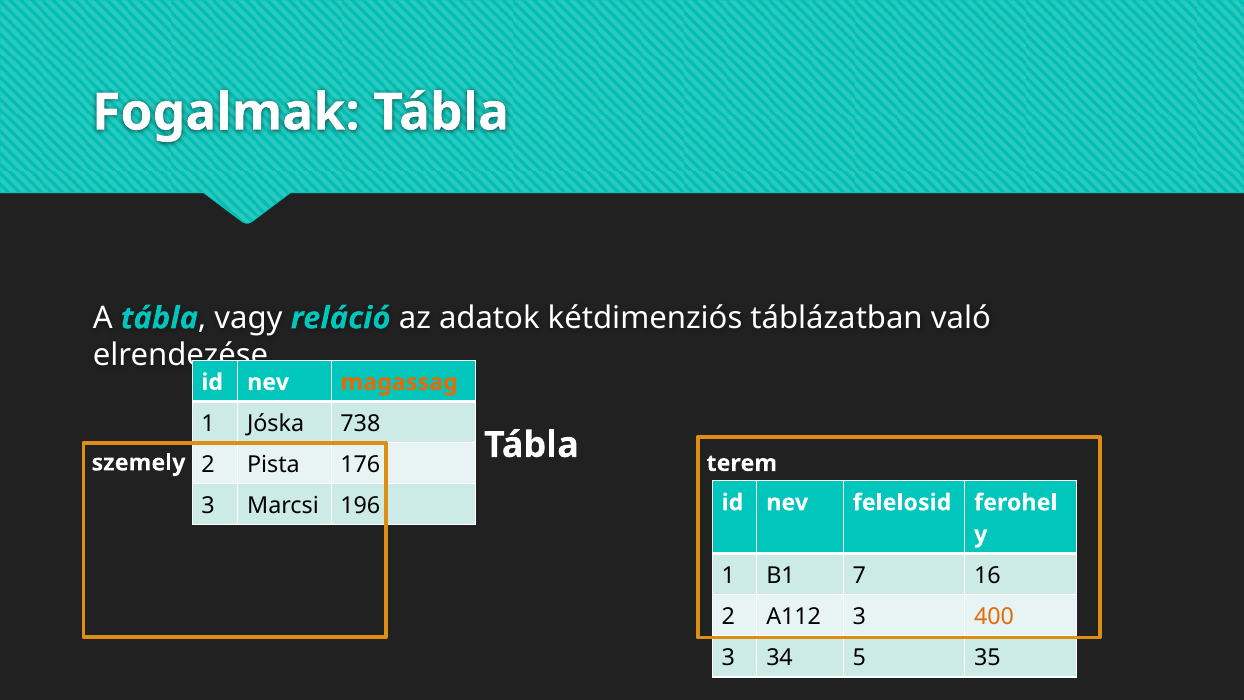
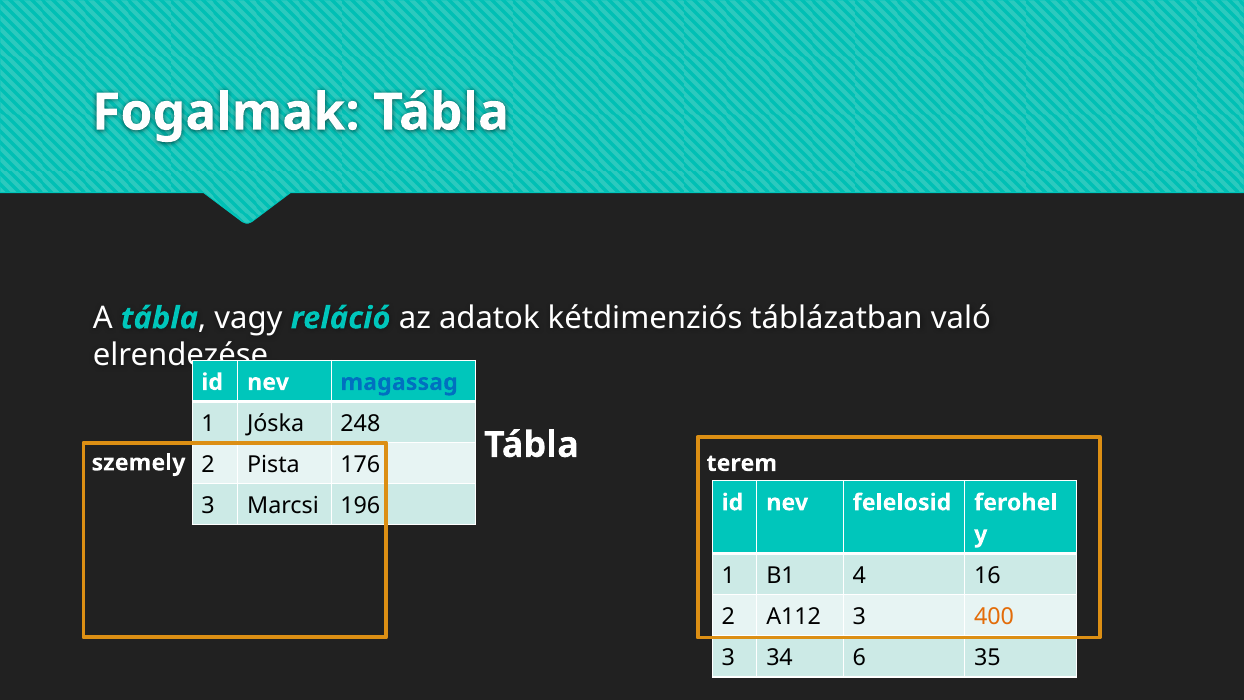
magassag colour: orange -> blue (399, 382)
738: 738 -> 248 (360, 423)
7: 7 -> 4 (859, 575)
5: 5 -> 6 (859, 658)
